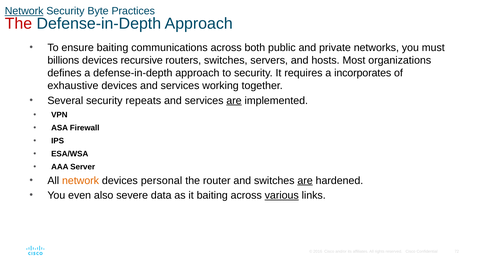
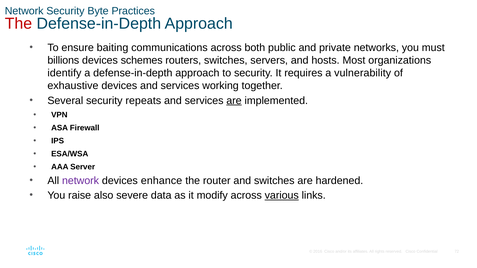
Network underline: present -> none (24, 11)
recursive: recursive -> schemes (142, 60)
defines: defines -> identify (64, 73)
incorporates: incorporates -> vulnerability (363, 73)
network colour: orange -> purple (81, 181)
personal: personal -> enhance (162, 181)
are underline: present -> none (305, 181)
even: even -> raise (80, 196)
it baiting: baiting -> modify (212, 196)
